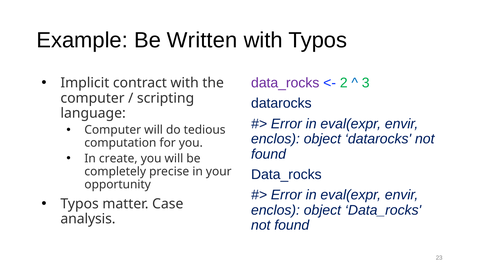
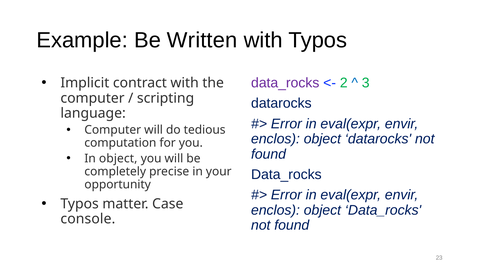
In create: create -> object (118, 158)
analysis: analysis -> console (88, 218)
